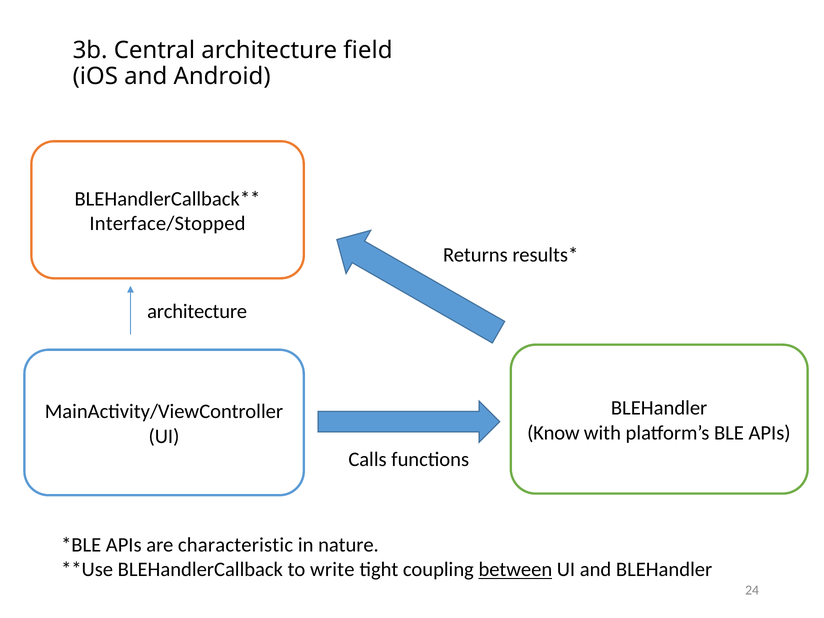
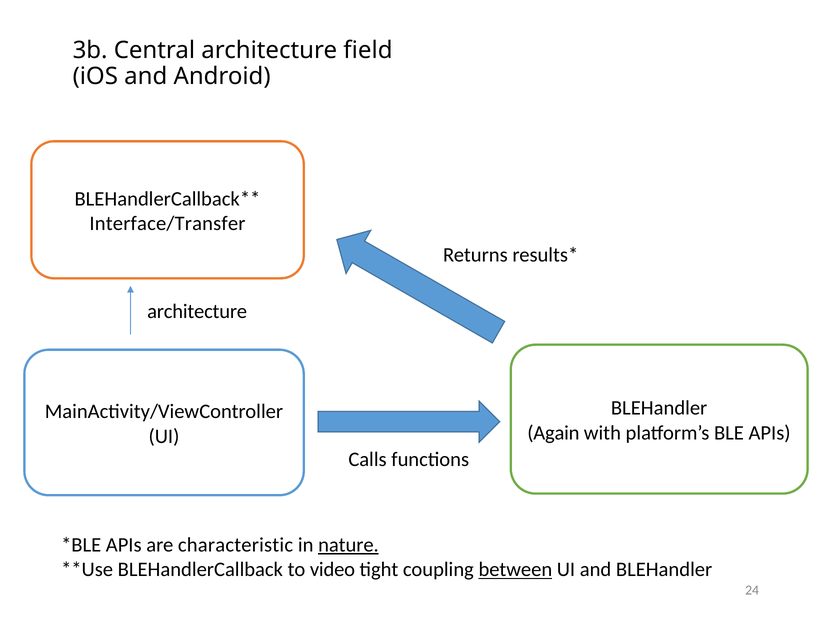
Interface/Stopped: Interface/Stopped -> Interface/Transfer (167, 224)
Know: Know -> Again (553, 433)
nature underline: none -> present (348, 545)
write: write -> video (332, 570)
